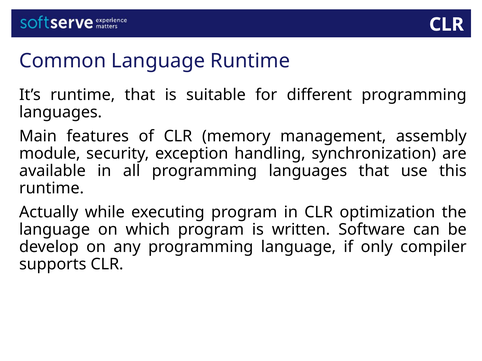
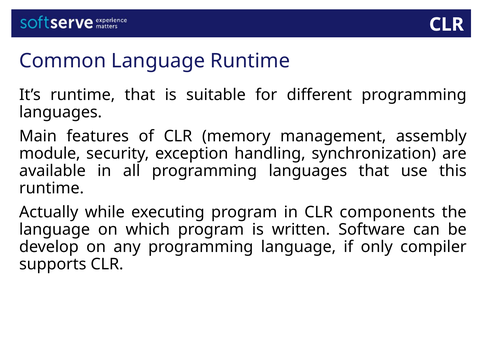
optimization: optimization -> components (387, 212)
